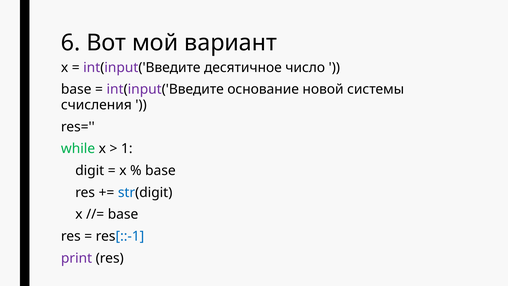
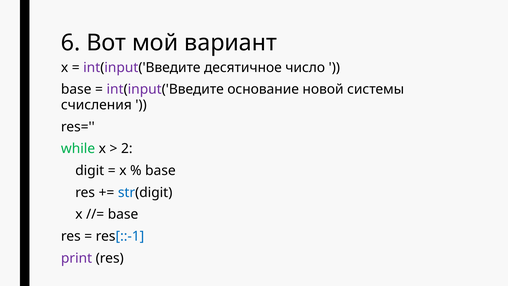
1: 1 -> 2 (127, 149)
